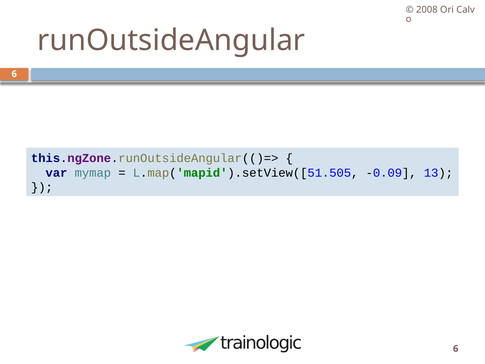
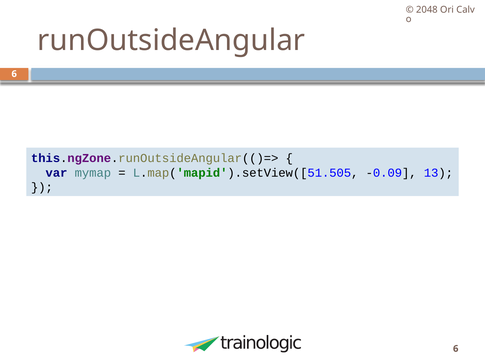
2008: 2008 -> 2048 (427, 10)
